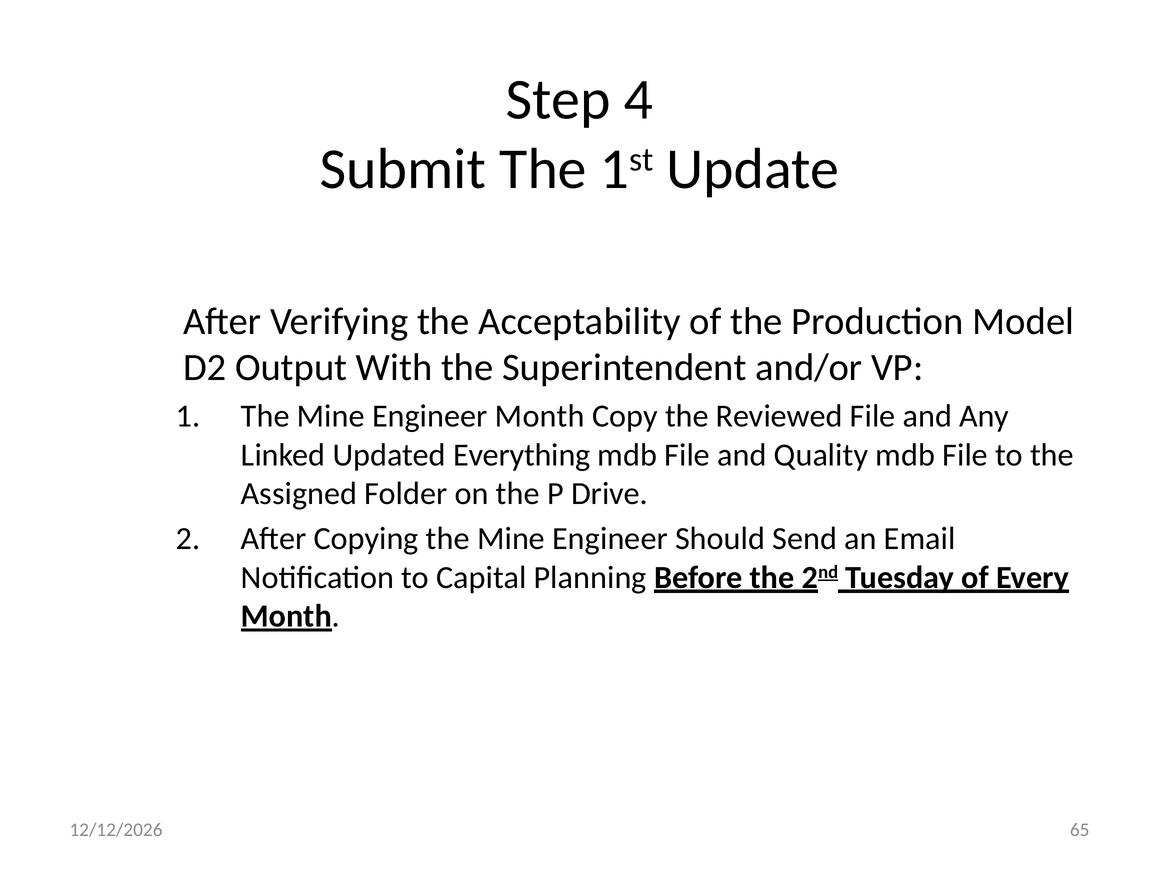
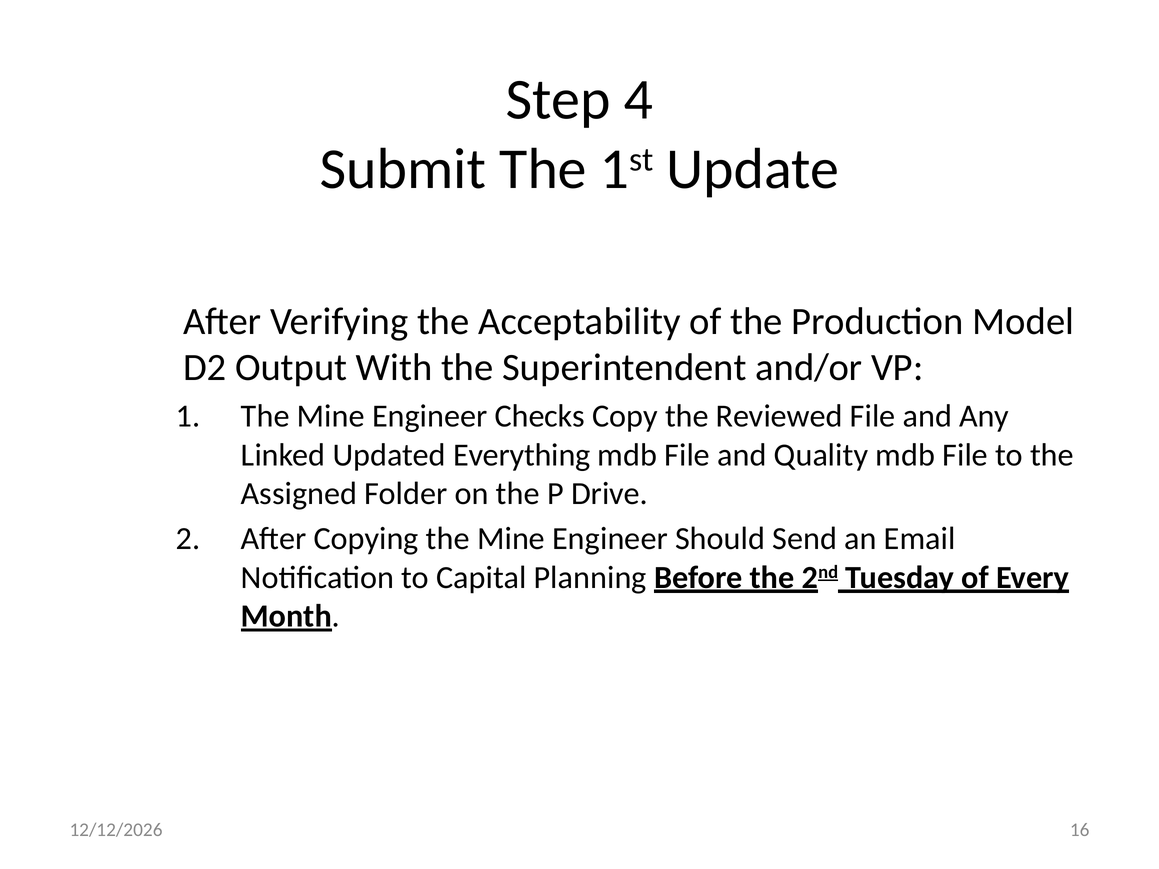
Engineer Month: Month -> Checks (540, 416)
65: 65 -> 16 (1080, 830)
